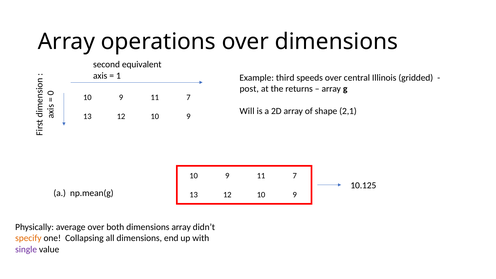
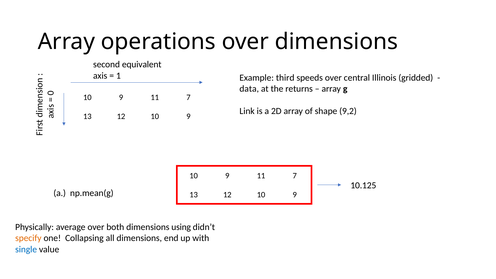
post: post -> data (249, 89)
Will: Will -> Link (247, 111)
2,1: 2,1 -> 9,2 (348, 111)
dimensions array: array -> using (181, 227)
single colour: purple -> blue (26, 249)
